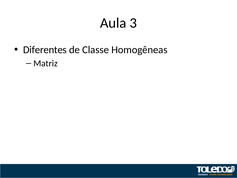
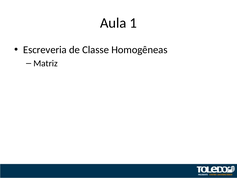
3: 3 -> 1 (133, 23)
Diferentes: Diferentes -> Escreveria (45, 50)
